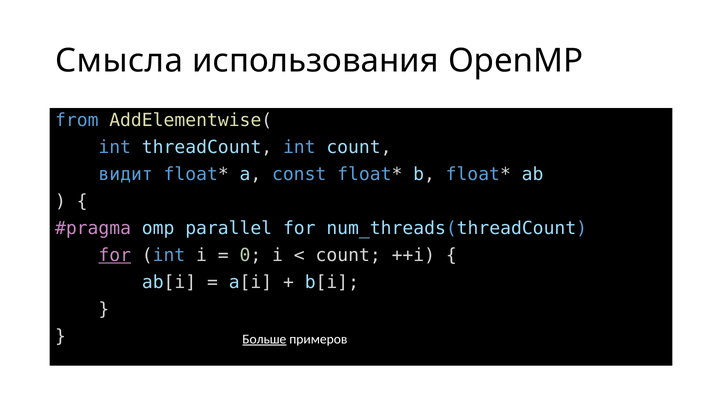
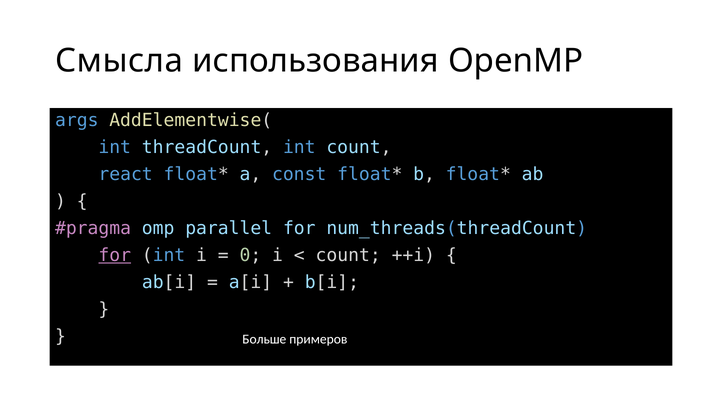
from: from -> args (77, 120)
видит: видит -> react (126, 174)
Больше underline: present -> none (264, 339)
